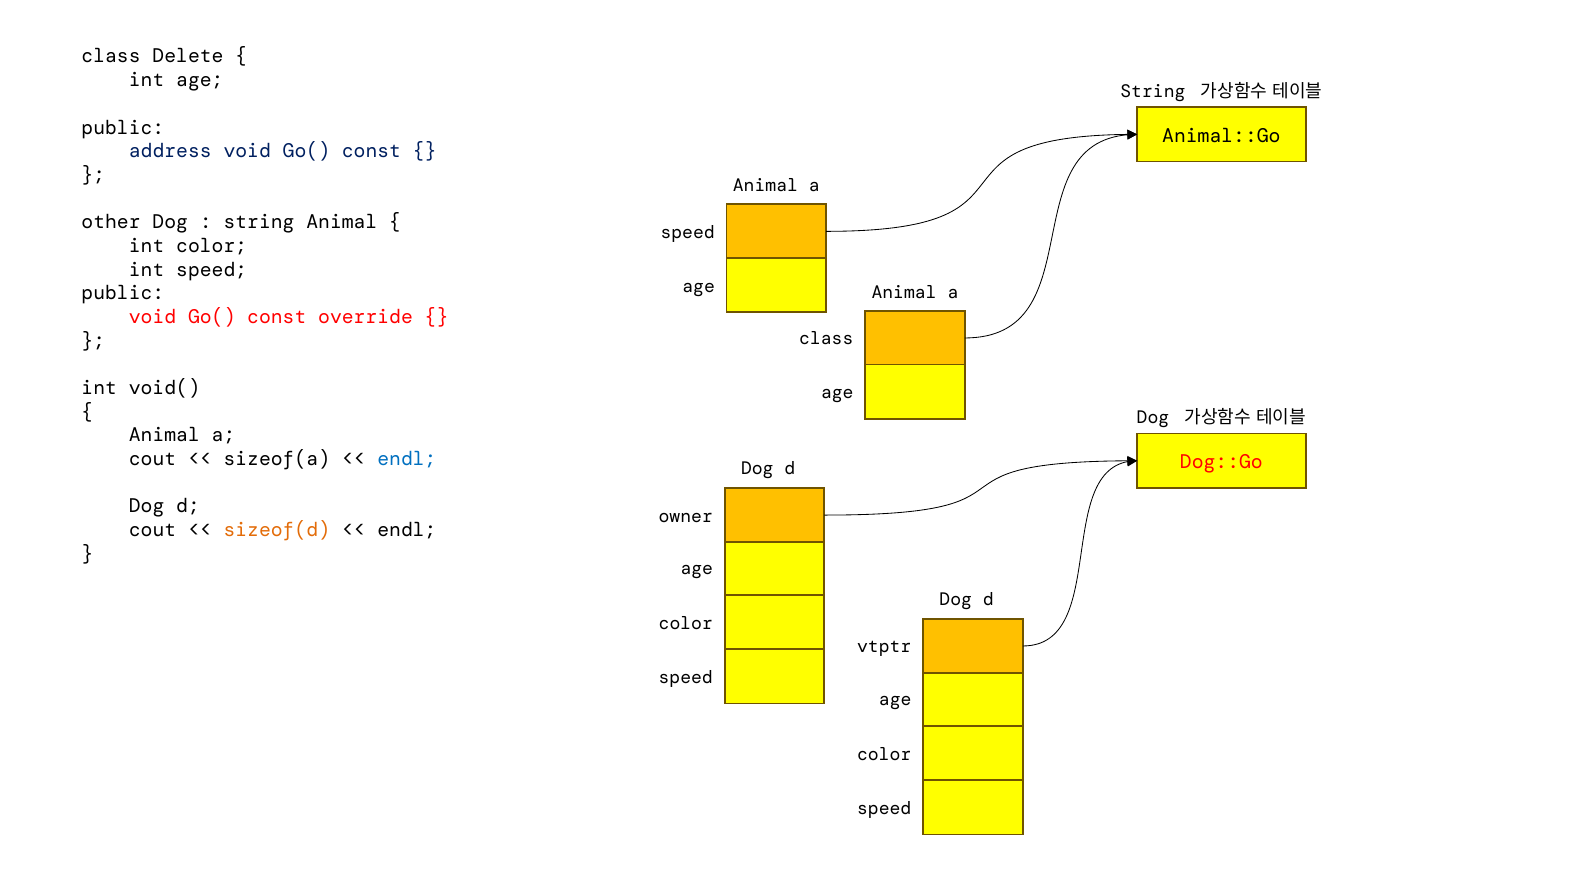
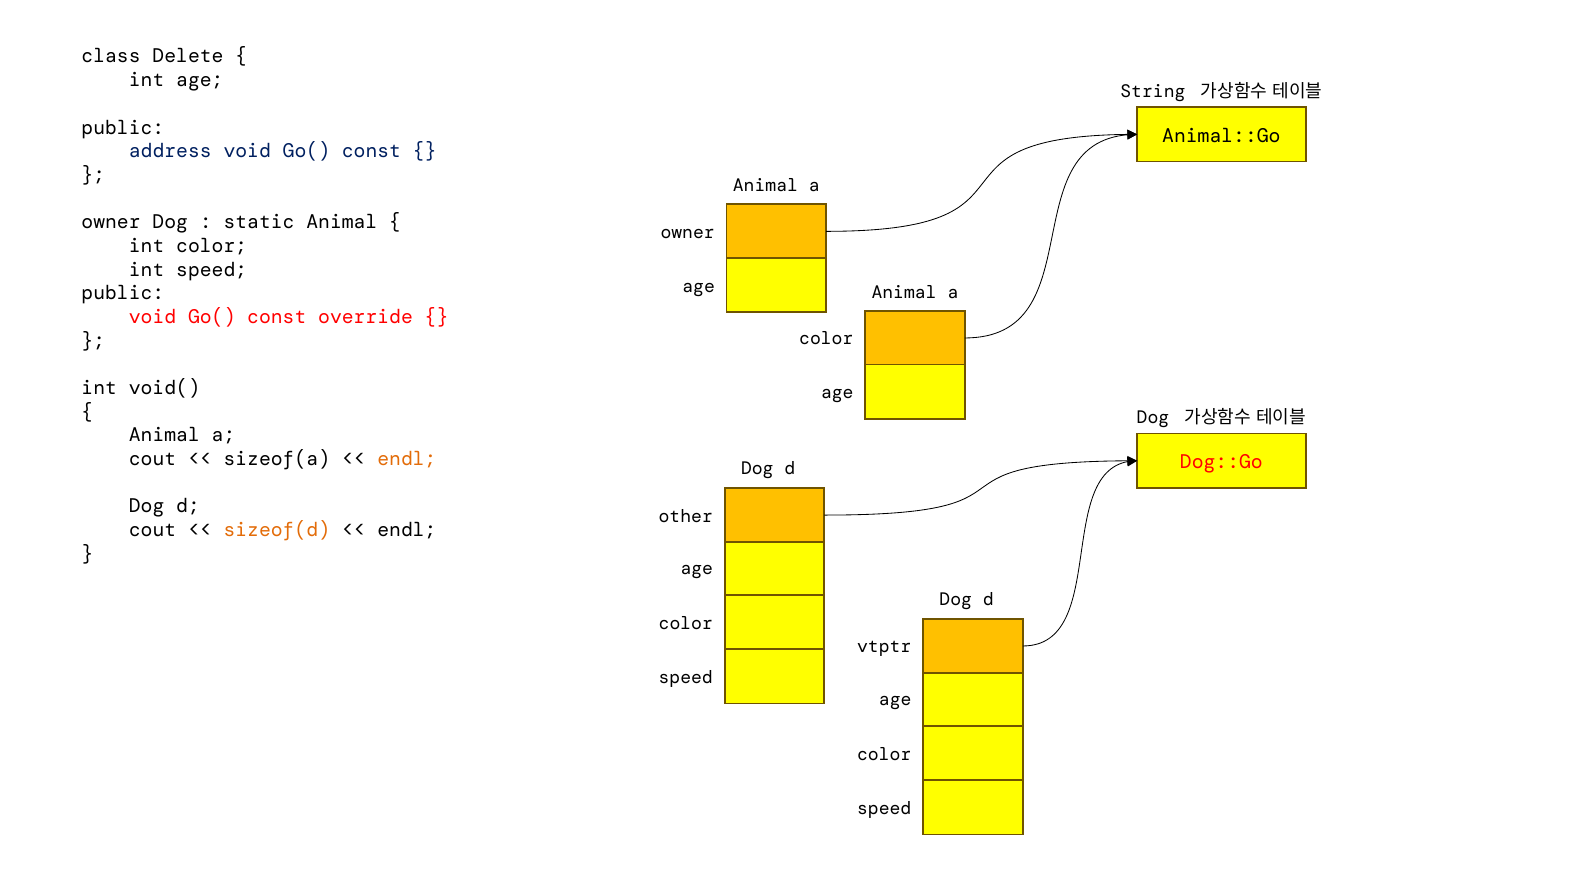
other: other -> owner (111, 222)
string: string -> static (259, 222)
speed: speed -> owner (688, 232)
class: class -> color (826, 339)
endl colour: blue -> orange (407, 459)
owner: owner -> other (686, 516)
